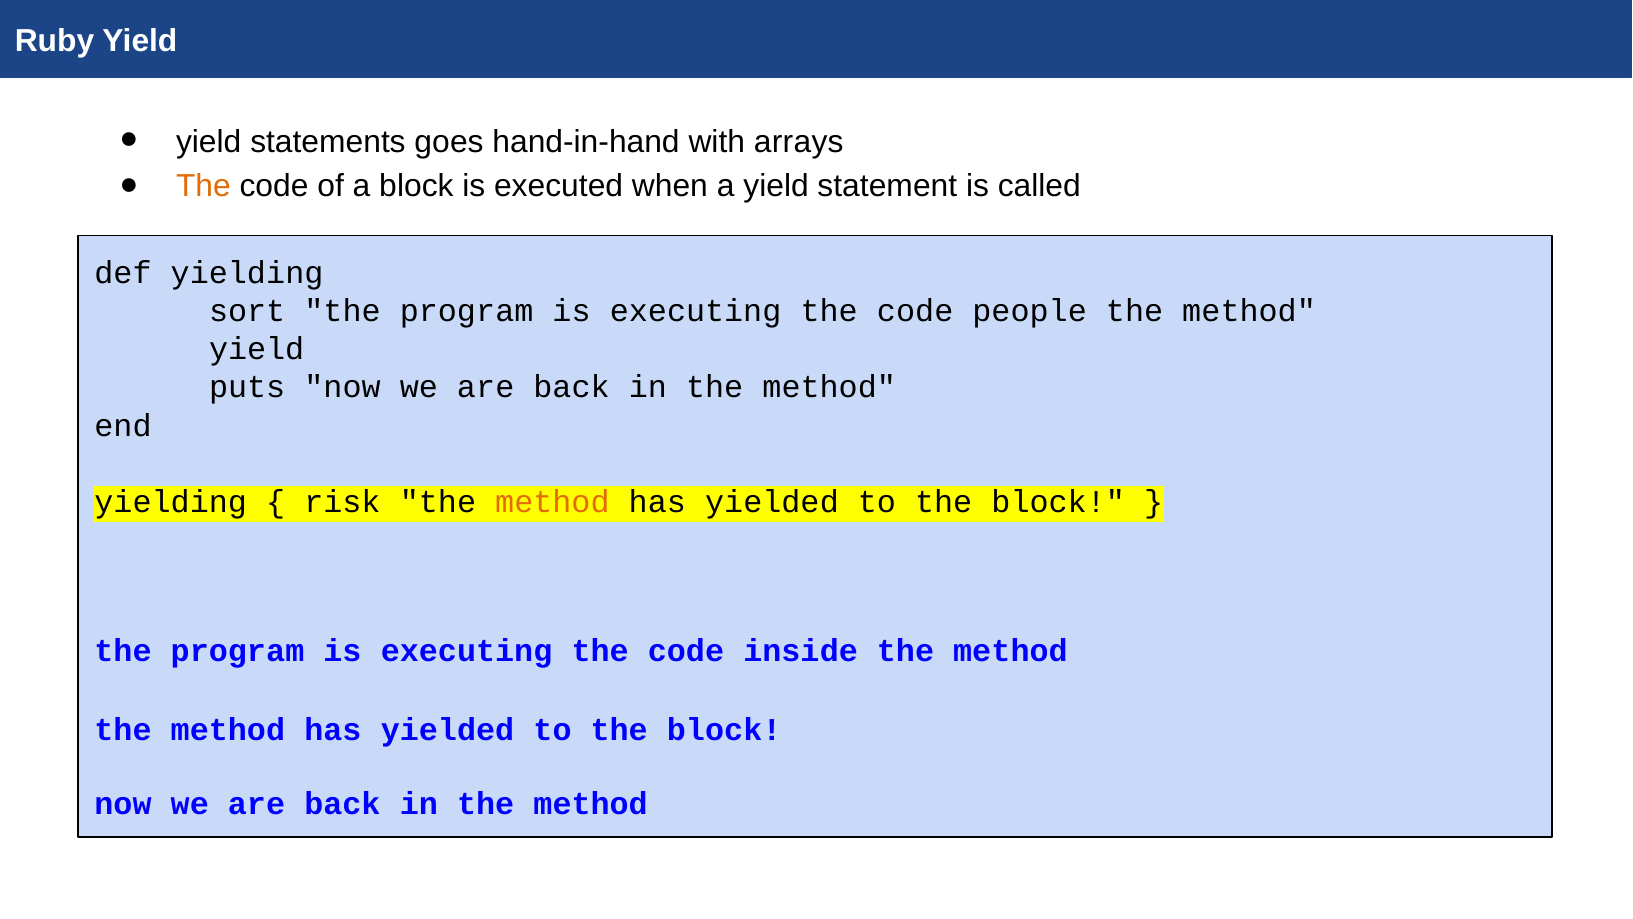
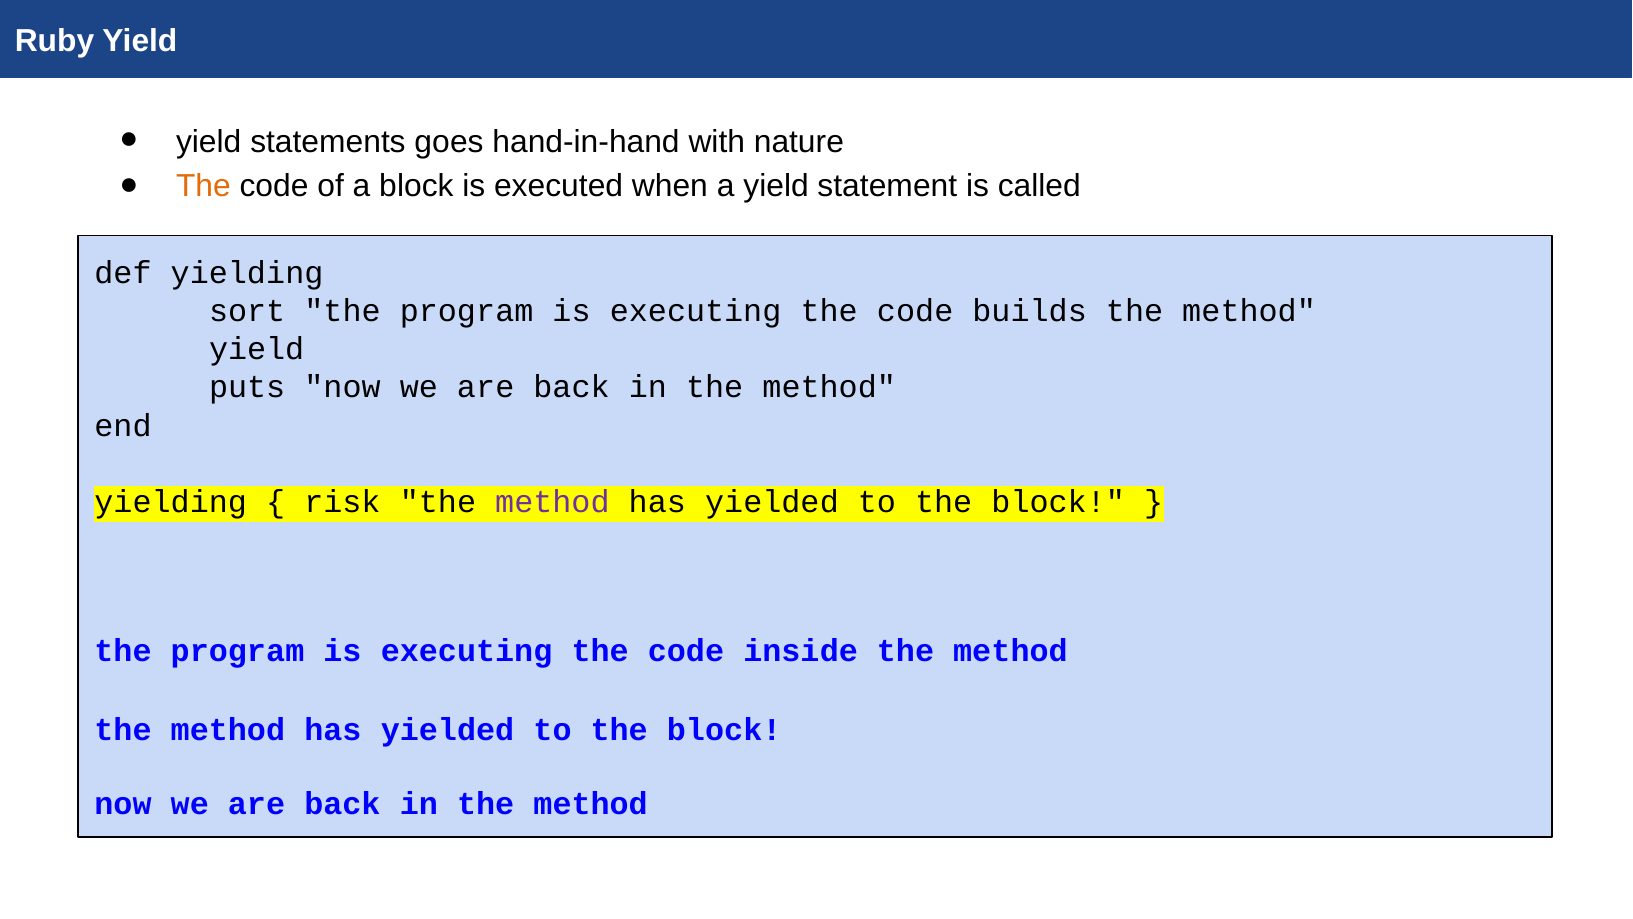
arrays: arrays -> nature (799, 142)
people: people -> builds (1030, 311)
method colour: orange -> purple (552, 502)
